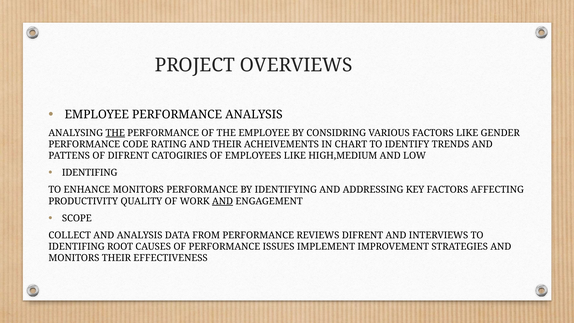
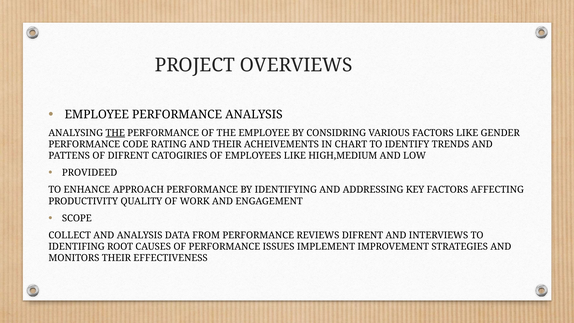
IDENTIFING: IDENTIFING -> PROVIDEED (90, 173)
ENHANCE MONITORS: MONITORS -> APPROACH (138, 190)
AND underline: present -> none (223, 201)
